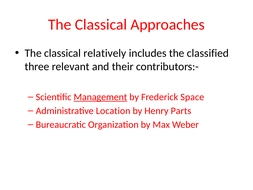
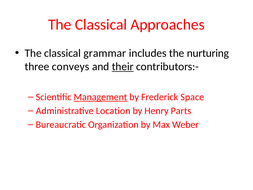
relatively: relatively -> grammar (105, 53)
classified: classified -> nurturing (208, 53)
relevant: relevant -> conveys (71, 67)
their underline: none -> present (123, 67)
